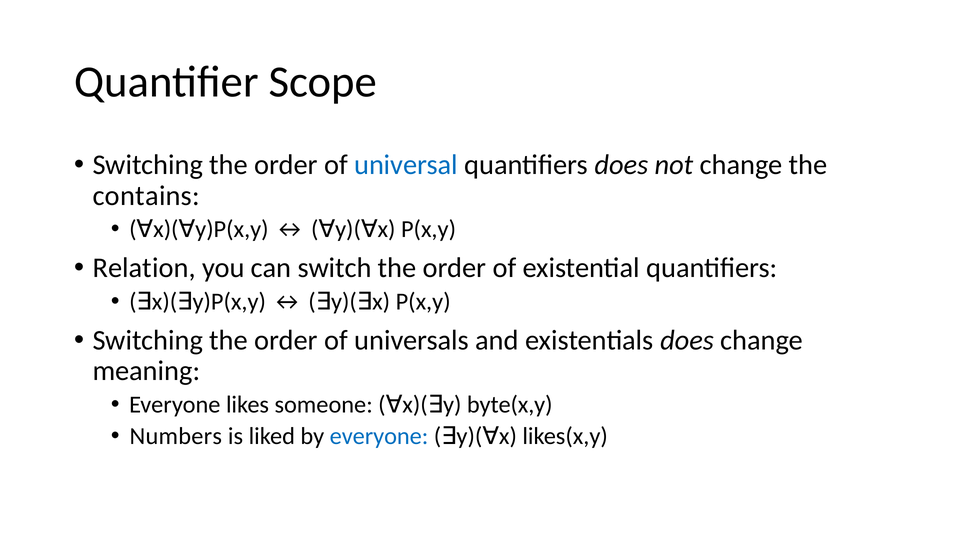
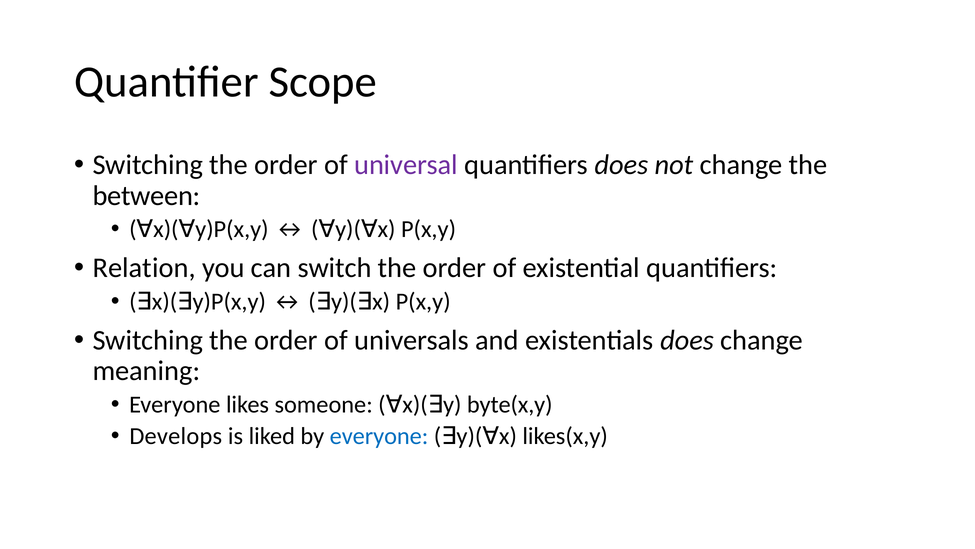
universal colour: blue -> purple (406, 165)
contains: contains -> between (147, 195)
Numbers: Numbers -> Develops (176, 436)
